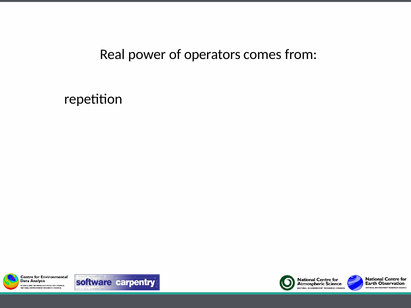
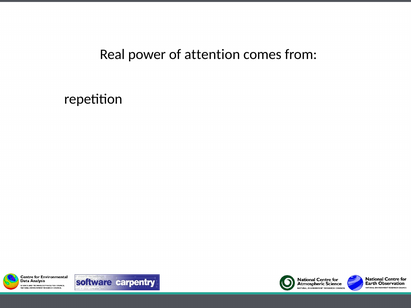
operators: operators -> attention (212, 55)
